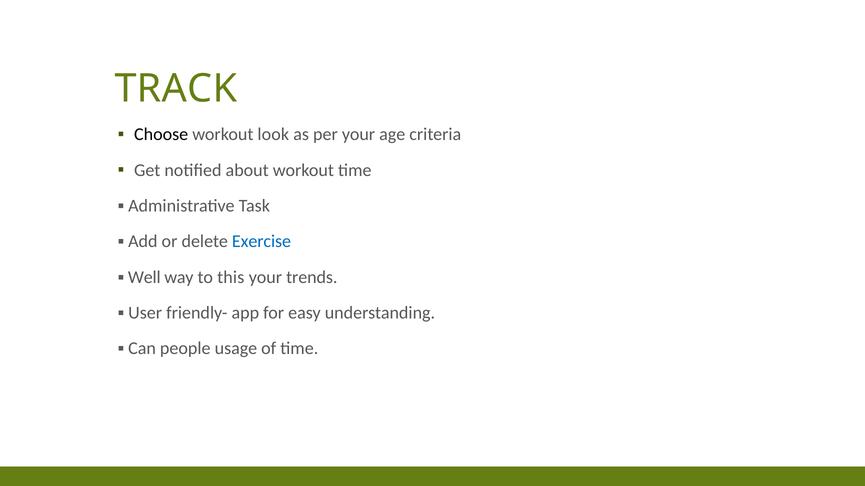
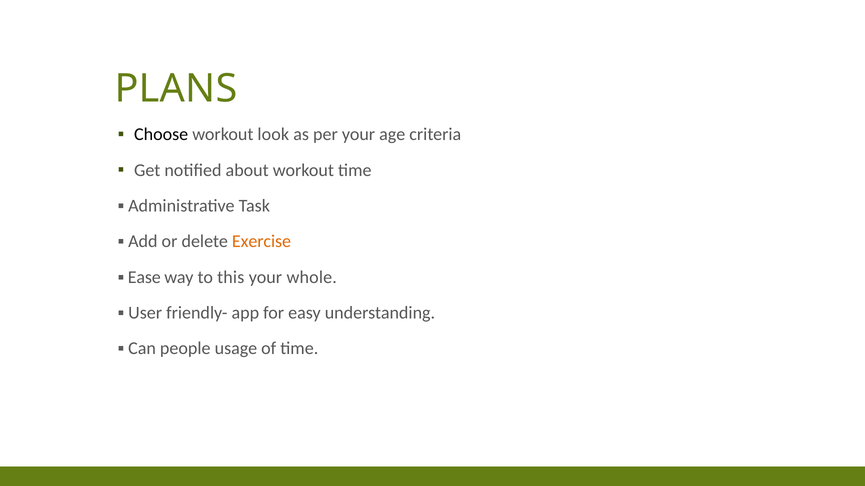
TRACK: TRACK -> PLANS (176, 89)
Exercise colour: blue -> orange (261, 242)
Well: Well -> Ease (144, 277)
trends: trends -> whole (312, 277)
